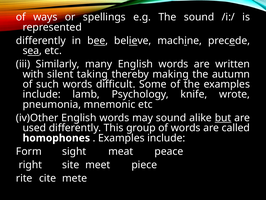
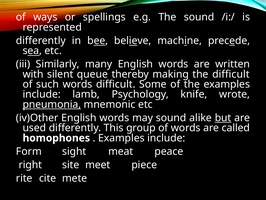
taking: taking -> queue (92, 74)
the autumn: autumn -> difficult (231, 74)
pneumonia underline: none -> present (52, 104)
